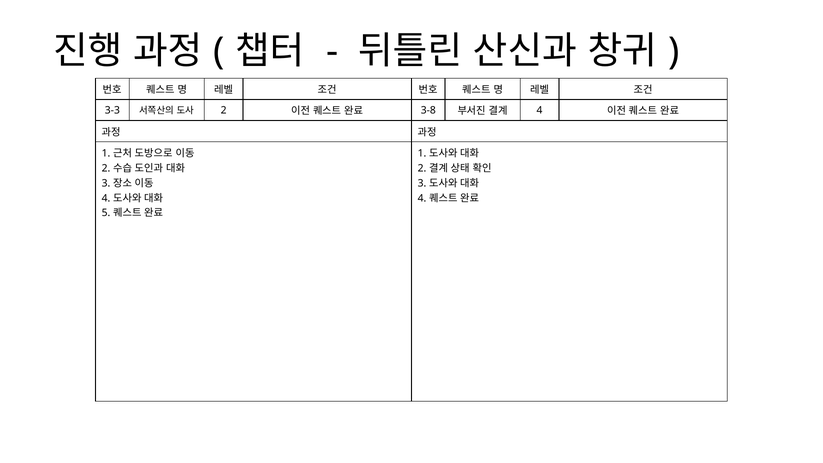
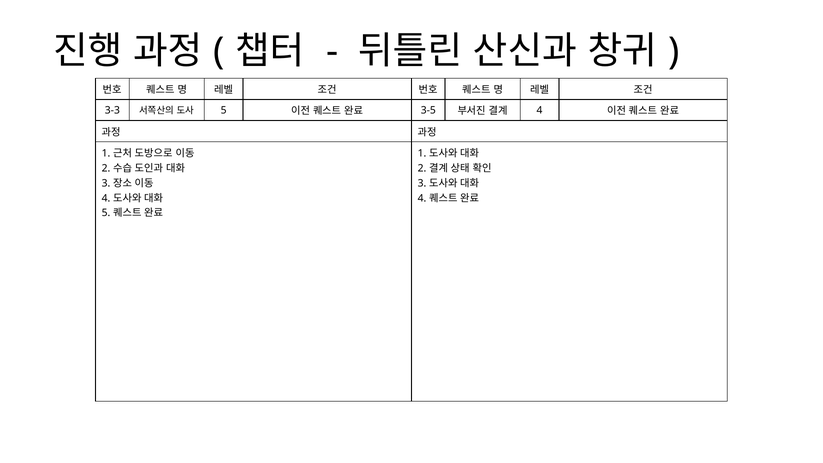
2: 2 -> 5 (224, 110)
3-8: 3-8 -> 3-5 (428, 110)
